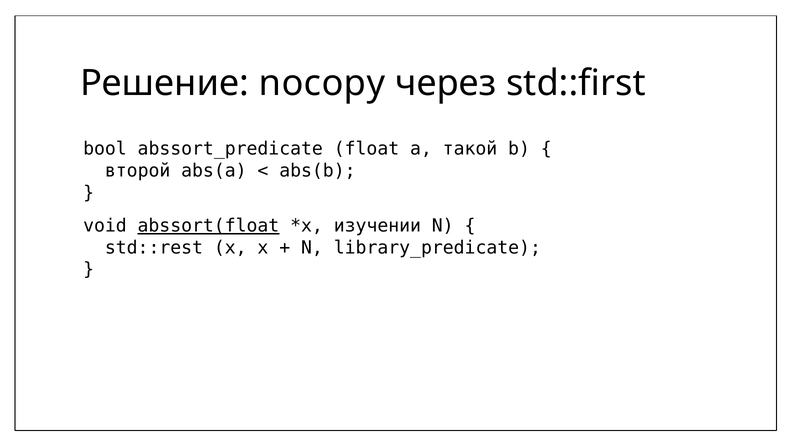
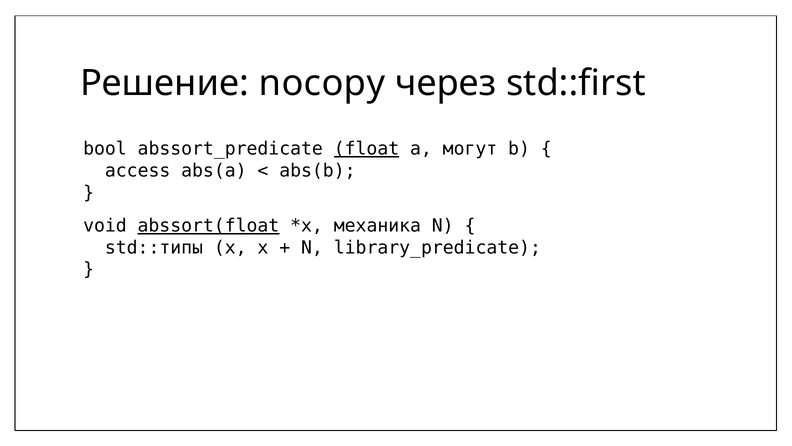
float underline: none -> present (367, 149)
такой: такой -> могут (470, 149)
второй: второй -> access (138, 171)
изучении: изучении -> механика (377, 226)
std::rest: std::rest -> std::типы (154, 247)
